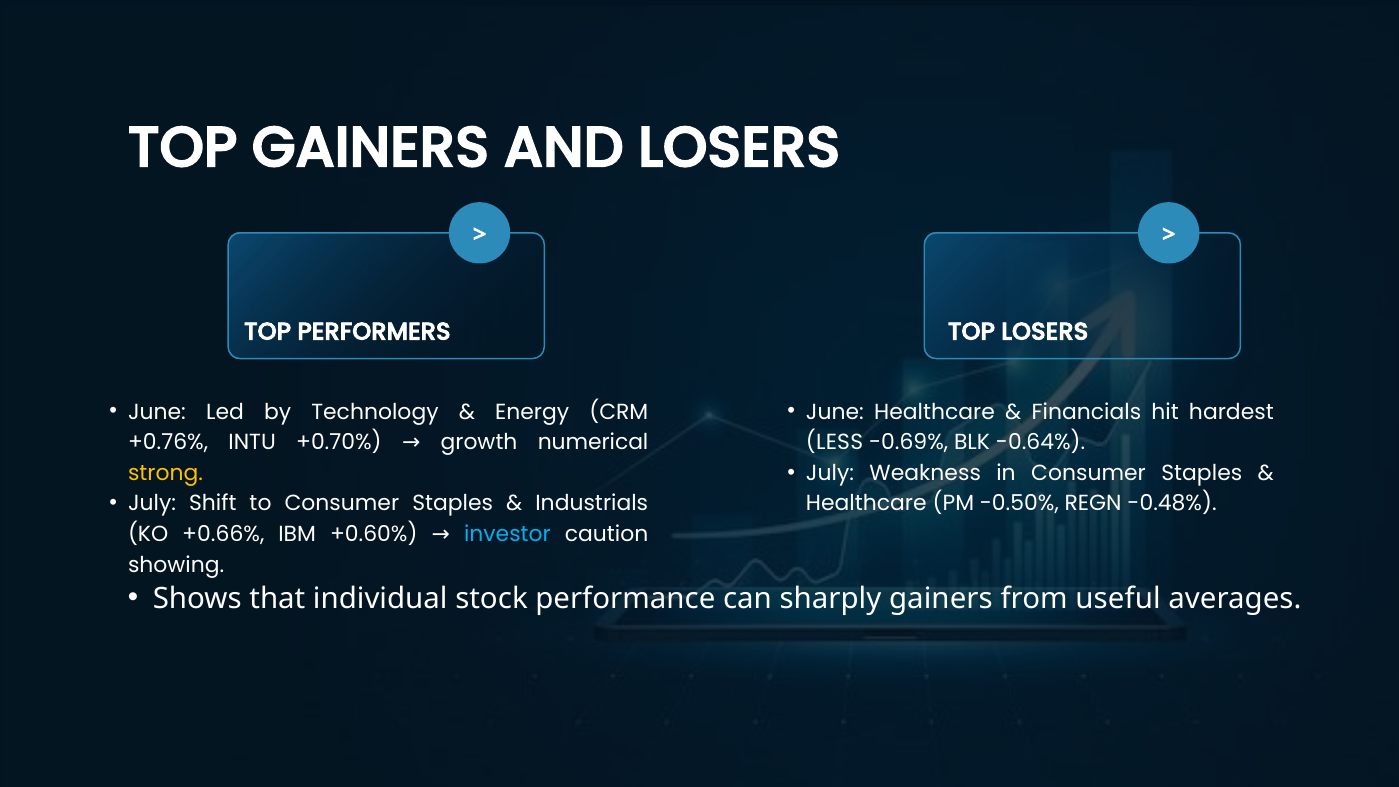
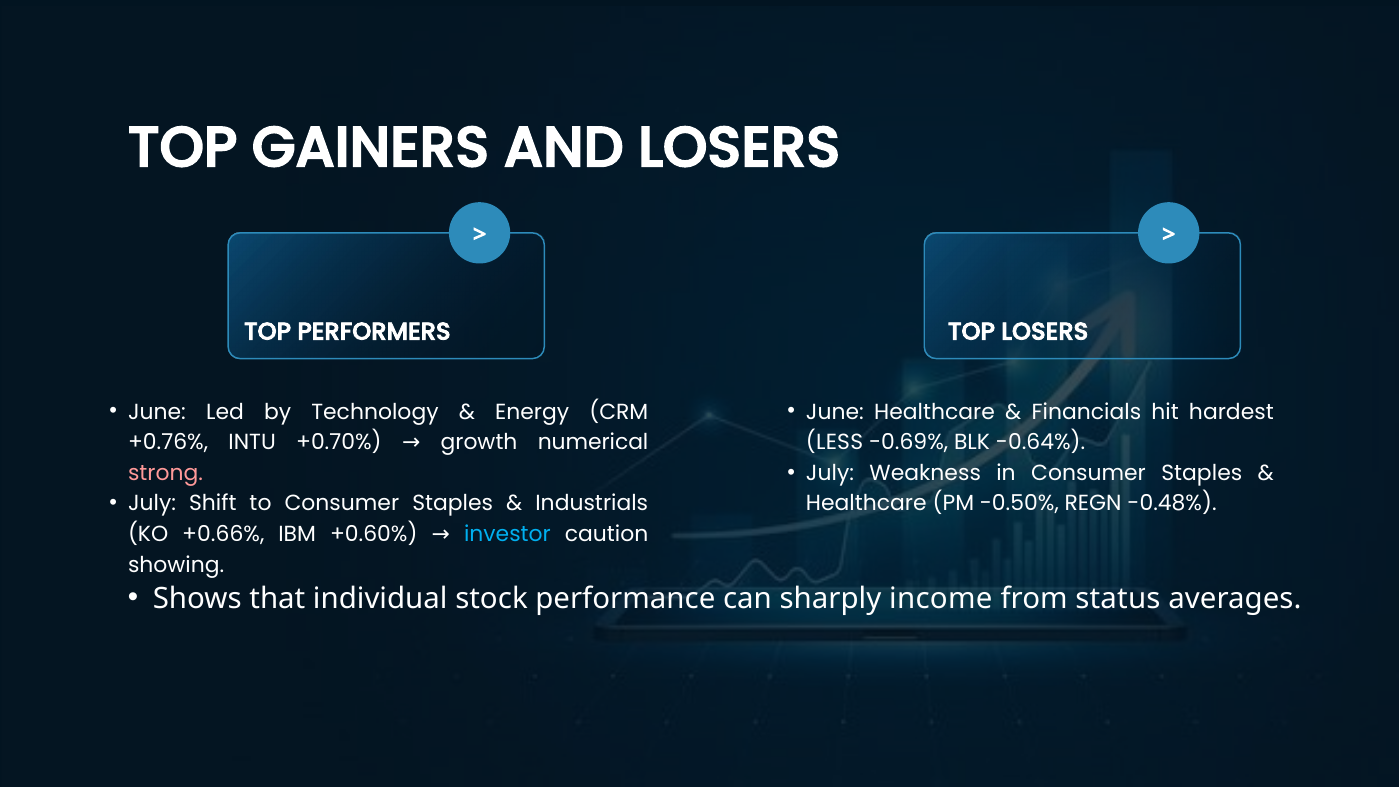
strong colour: yellow -> pink (166, 473)
sharply gainers: gainers -> income (941, 598)
useful: useful -> status (1118, 598)
